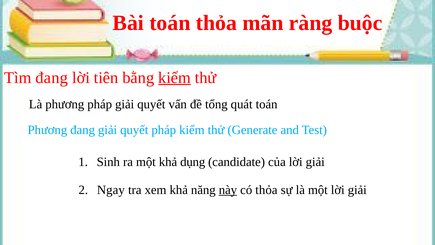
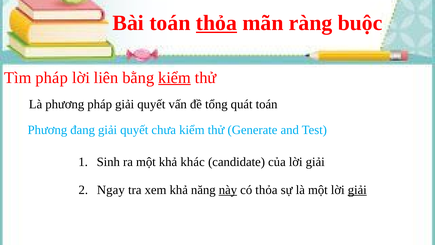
thỏa underline: none -> present (216, 23)
Tìm đang: đang -> pháp (52, 78)
tiên: tiên -> liên (106, 78)
quyết pháp: pháp -> chưa (164, 130)
dụng: dụng -> khác (193, 162)
giải underline: none -> present (357, 190)
